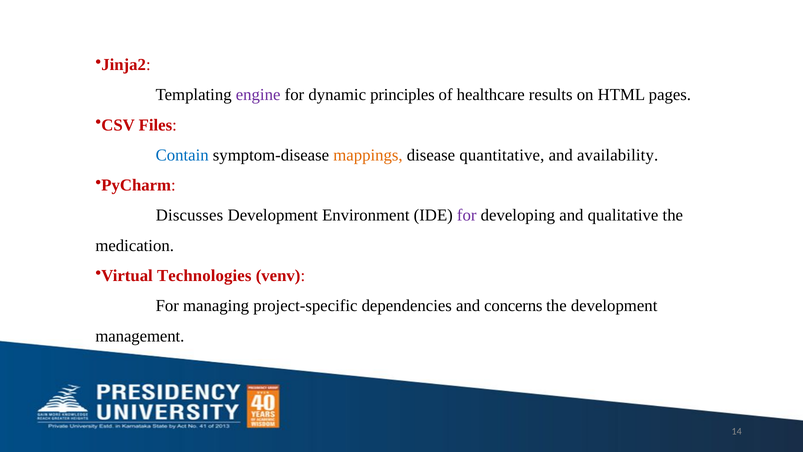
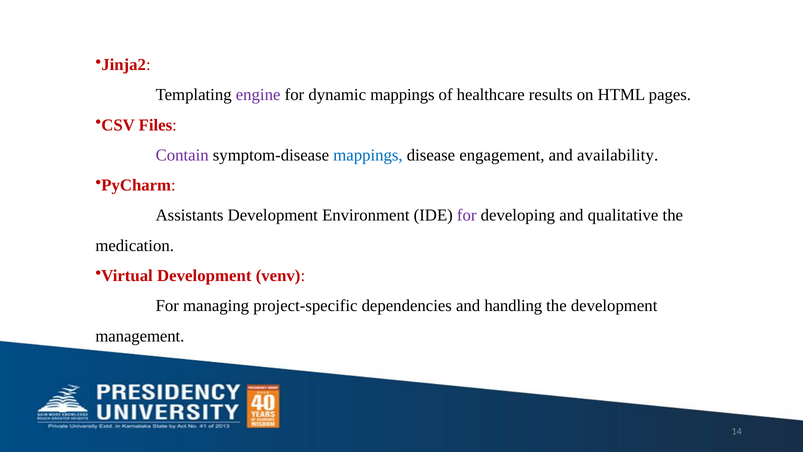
dynamic principles: principles -> mappings (402, 95)
Contain colour: blue -> purple (182, 155)
mappings colour: orange -> blue (368, 155)
quantitative: quantitative -> engagement (502, 155)
Discusses: Discusses -> Assistants (190, 215)
Virtual Technologies: Technologies -> Development (204, 276)
concerns: concerns -> handling (513, 306)
